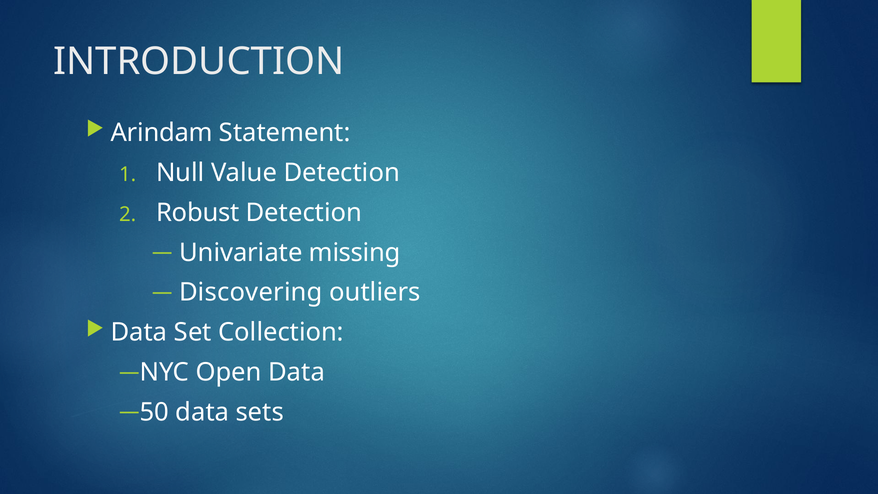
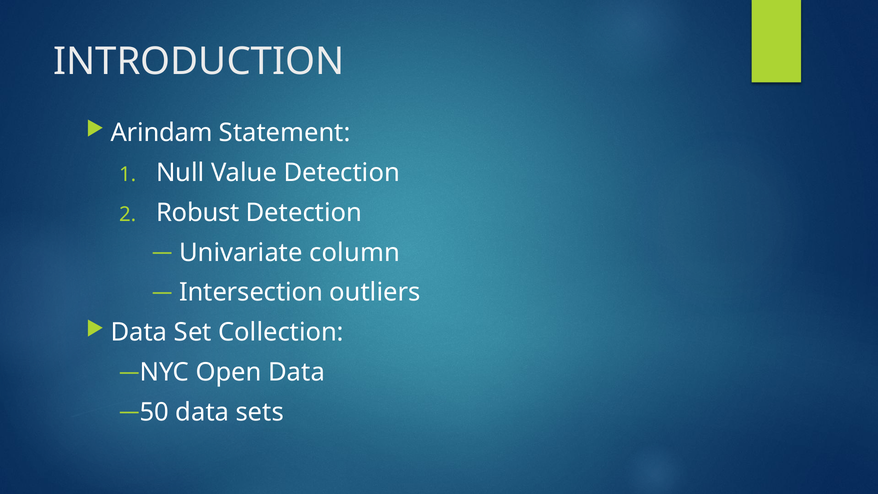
missing: missing -> column (355, 253)
Discovering: Discovering -> Intersection (251, 292)
